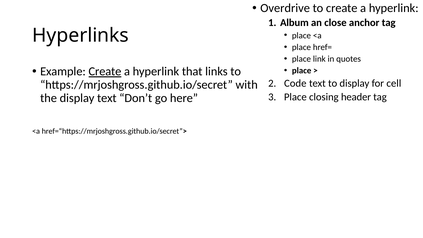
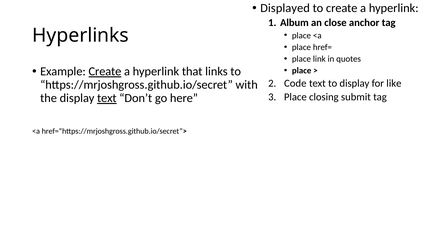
Overdrive: Overdrive -> Displayed (285, 8)
cell: cell -> like (394, 83)
header: header -> submit (356, 97)
text underline: none -> present (107, 98)
